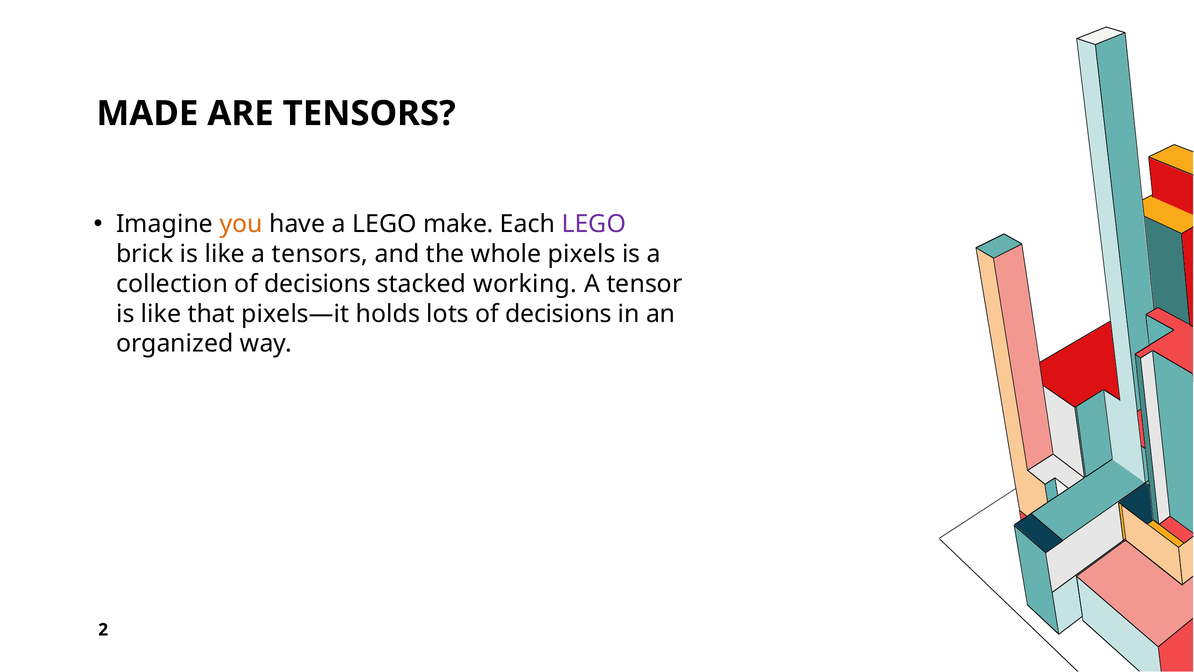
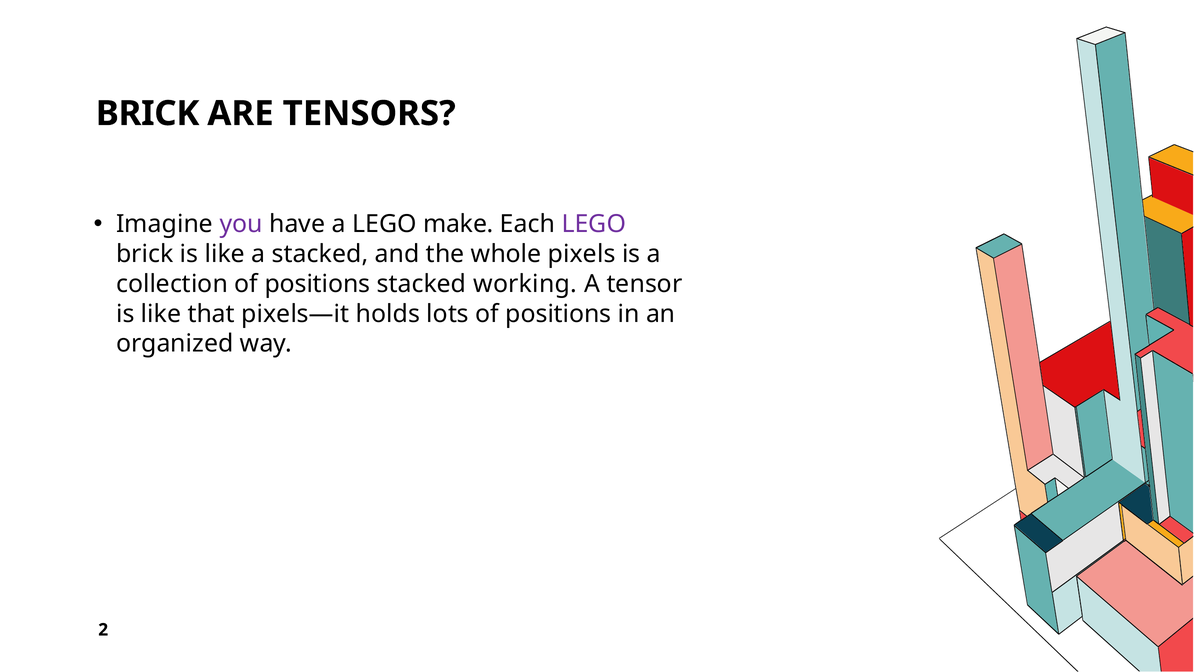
MADE: MADE -> BRICK (148, 113)
you colour: orange -> purple (241, 224)
a tensors: tensors -> stacked (320, 254)
collection of decisions: decisions -> positions (317, 284)
lots of decisions: decisions -> positions (558, 314)
